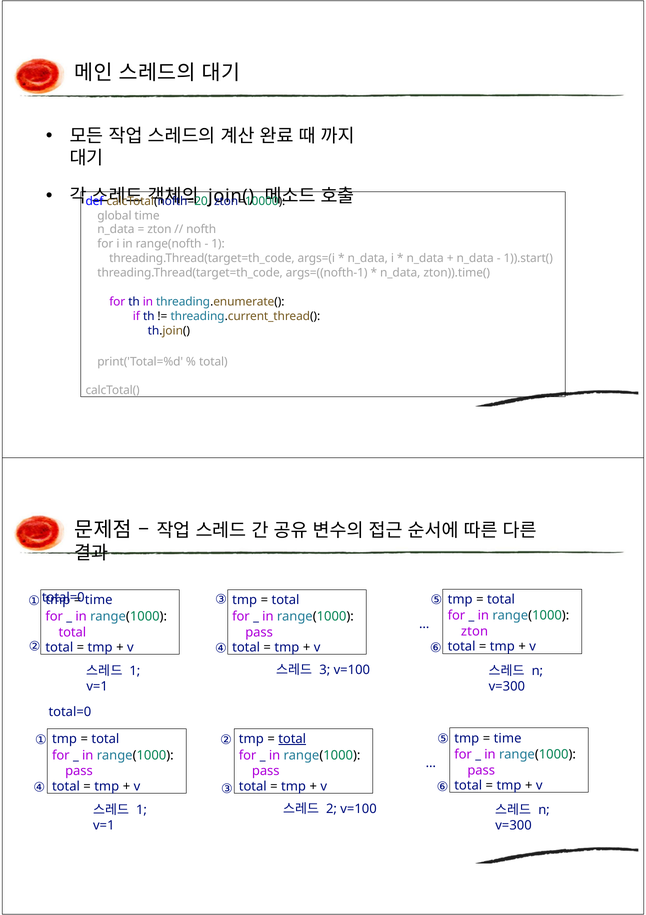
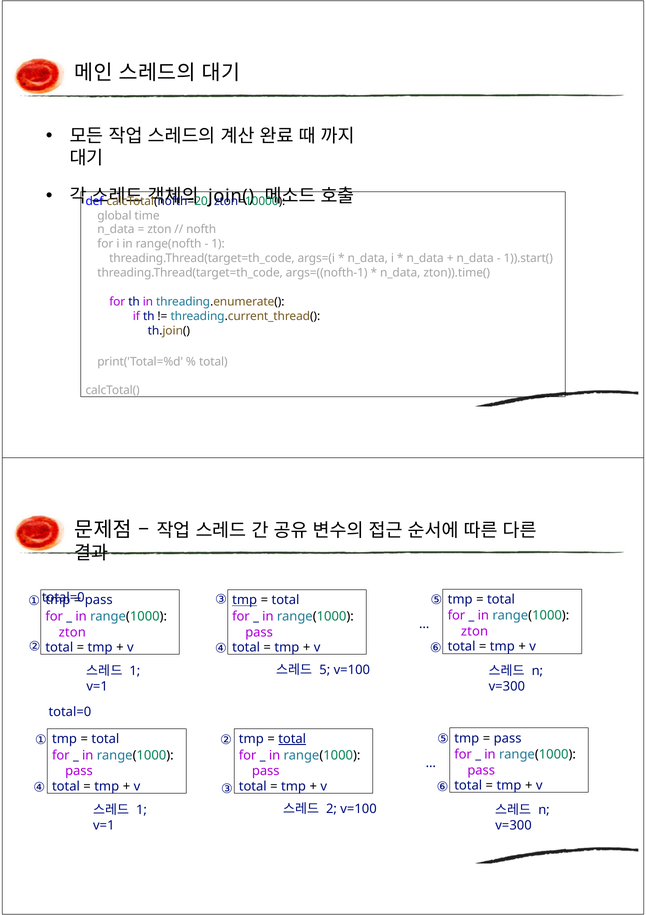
time: time -> pass (99, 600)
tmp underline: none -> present (245, 600)
total: total -> zton (72, 632)
3: 3 -> 5 (325, 669)
time: time -> pass (508, 738)
